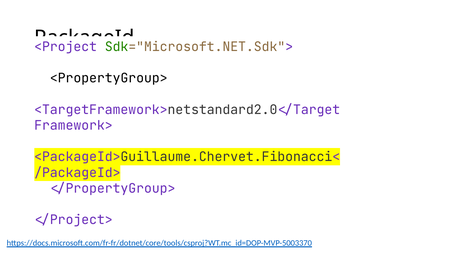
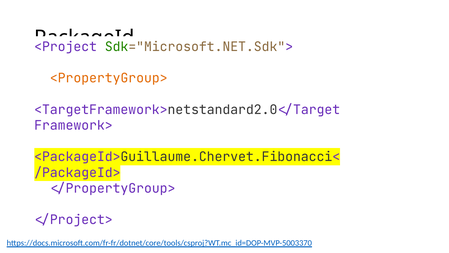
<PropertyGroup> colour: black -> orange (109, 78)
